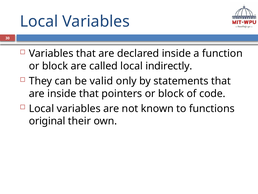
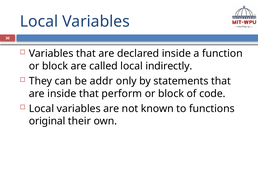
valid: valid -> addr (101, 81)
pointers: pointers -> perform (122, 93)
